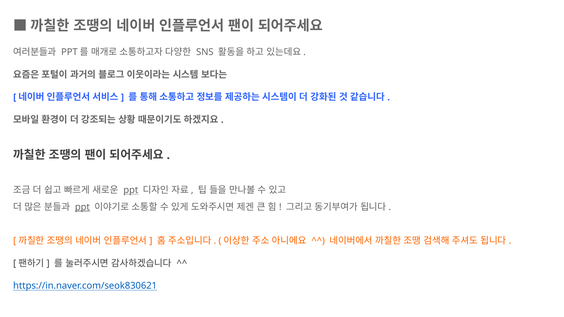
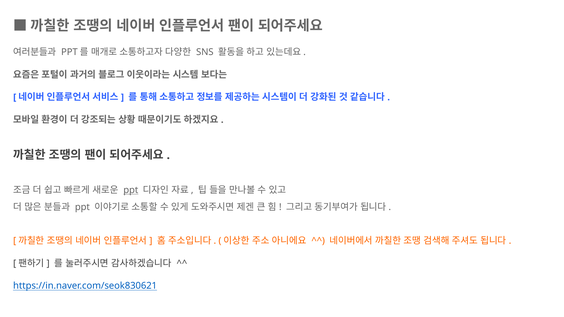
ppt underline: present -> none (82, 207)
